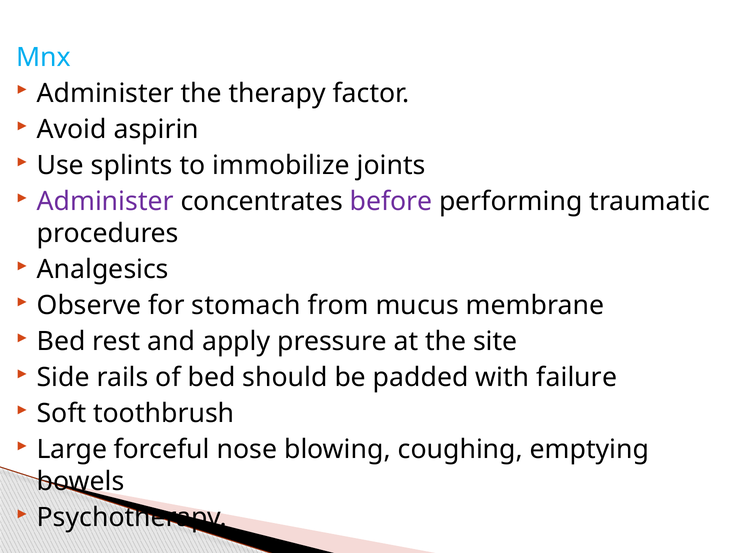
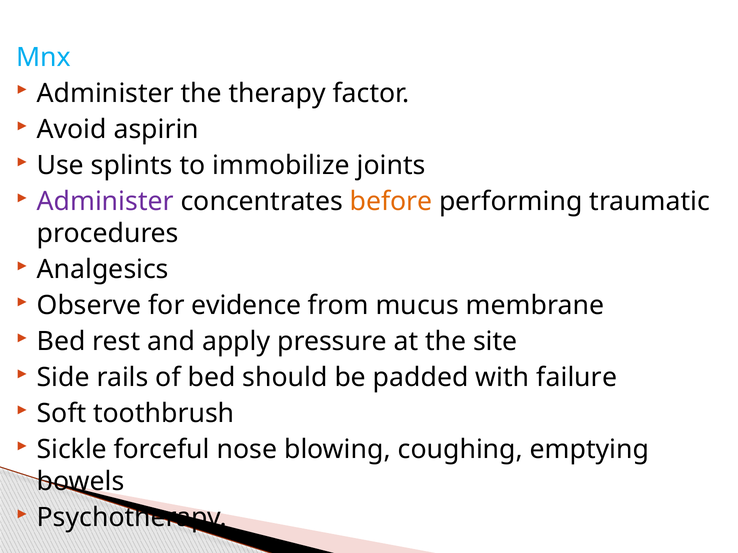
before colour: purple -> orange (391, 202)
stomach: stomach -> evidence (246, 306)
Large: Large -> Sickle (72, 450)
